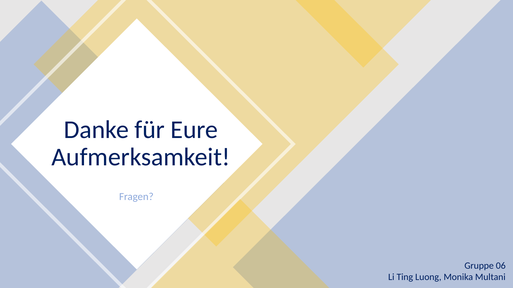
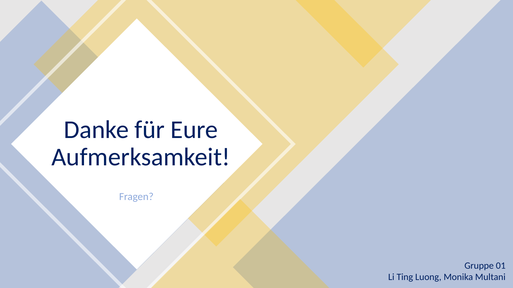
06: 06 -> 01 (501, 266)
